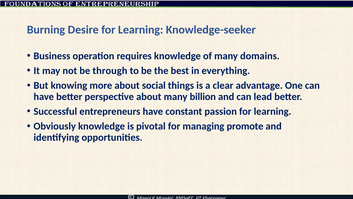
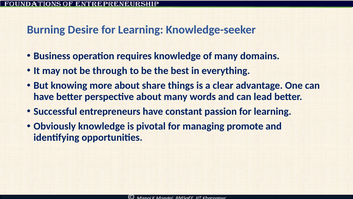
social: social -> share (154, 85)
billion: billion -> words (203, 96)
